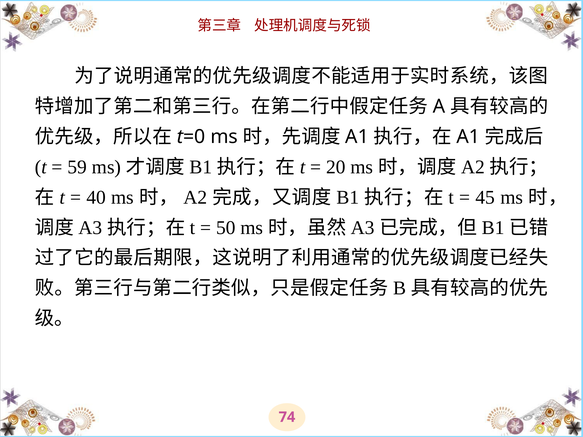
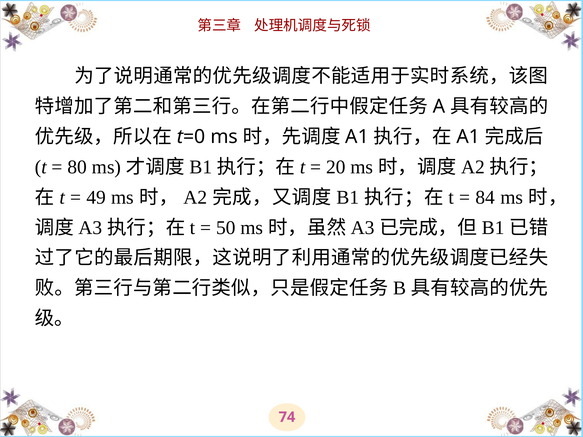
59: 59 -> 80 (77, 167)
40: 40 -> 49 (96, 197)
45: 45 -> 84 (485, 197)
